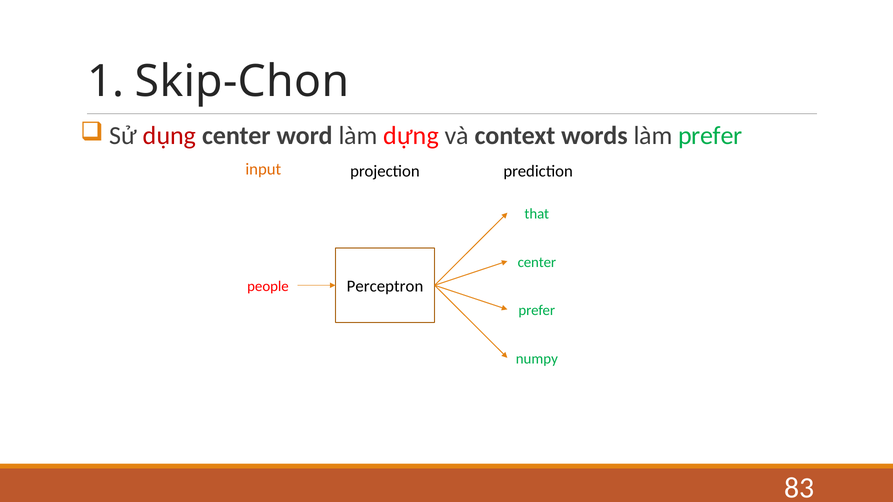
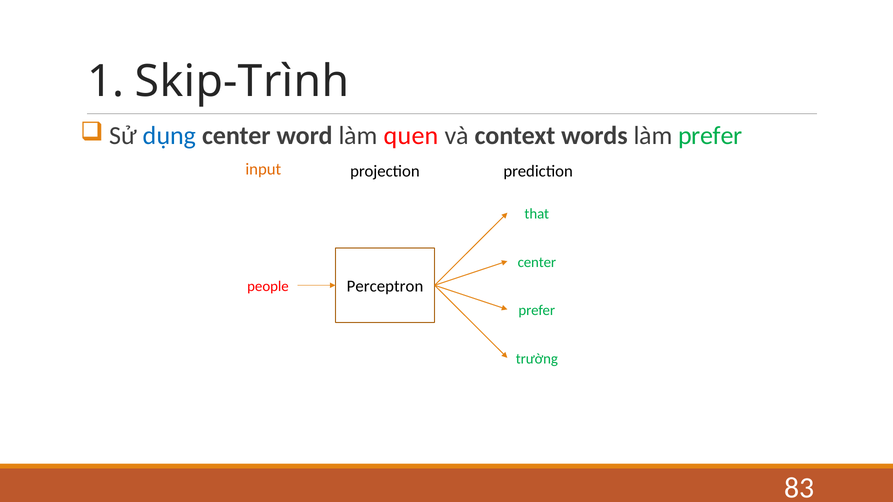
Skip-Chọn: Skip-Chọn -> Skip-Trình (242, 82)
dụng colour: red -> blue (170, 136)
dựng: dựng -> quen (411, 136)
numpy: numpy -> trường (537, 359)
